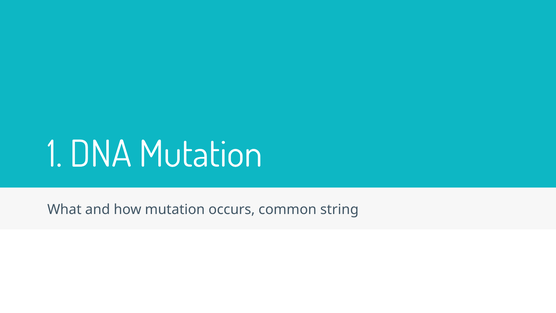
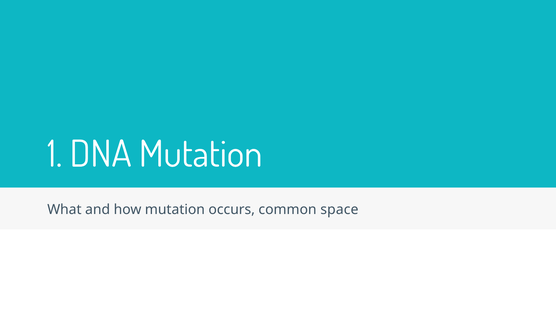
string: string -> space (339, 209)
